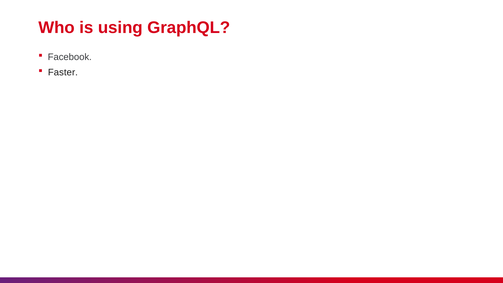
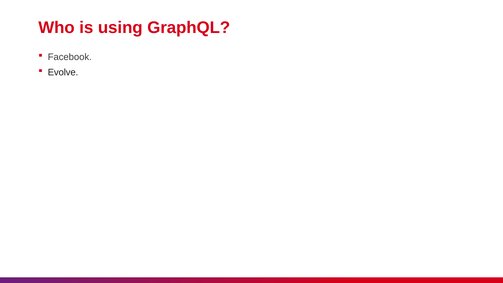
Faster: Faster -> Evolve (63, 72)
